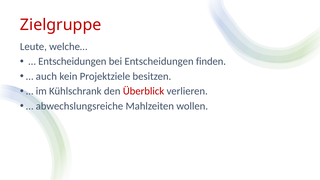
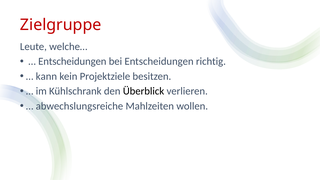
finden: finden -> richtig (211, 61)
auch: auch -> kann (46, 76)
Überblick colour: red -> black (144, 91)
